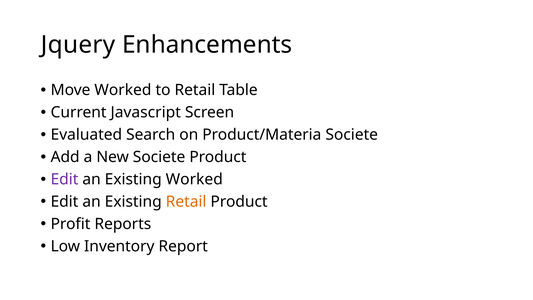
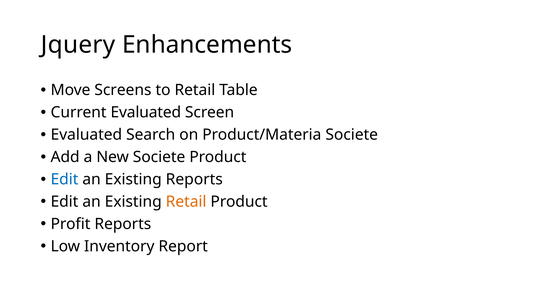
Move Worked: Worked -> Screens (123, 90)
Current Javascript: Javascript -> Evaluated (146, 112)
Edit colour: purple -> blue (65, 179)
Existing Worked: Worked -> Reports (194, 179)
